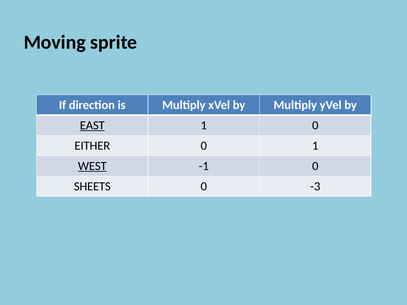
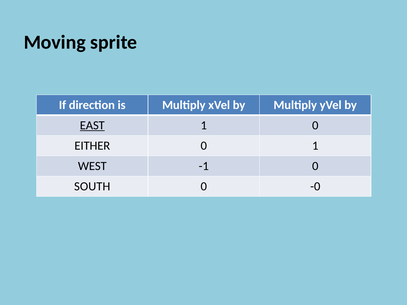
WEST underline: present -> none (92, 166)
SHEETS: SHEETS -> SOUTH (92, 187)
-3: -3 -> -0 (315, 187)
